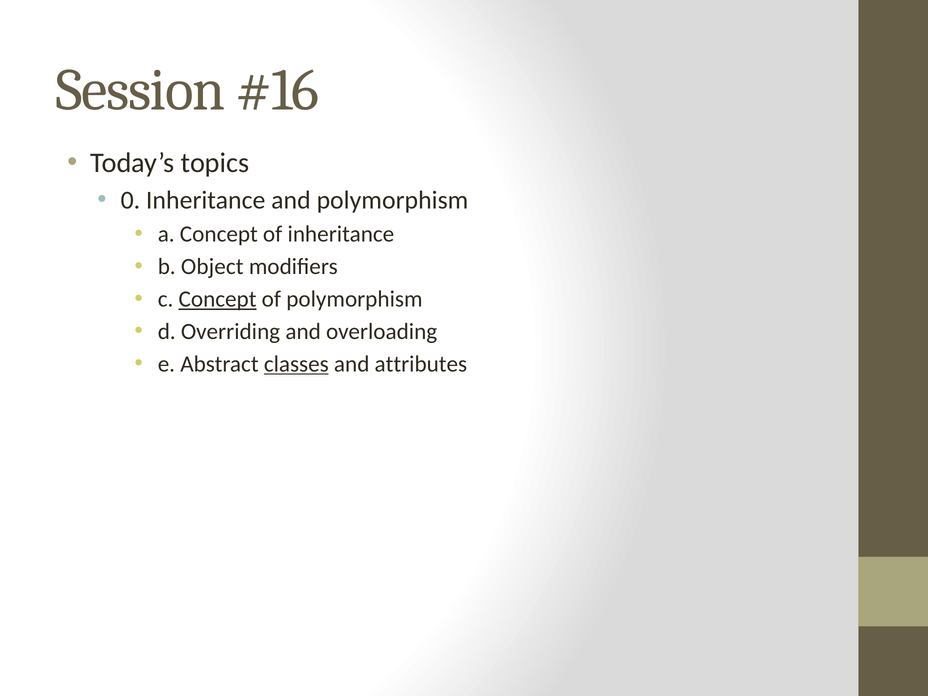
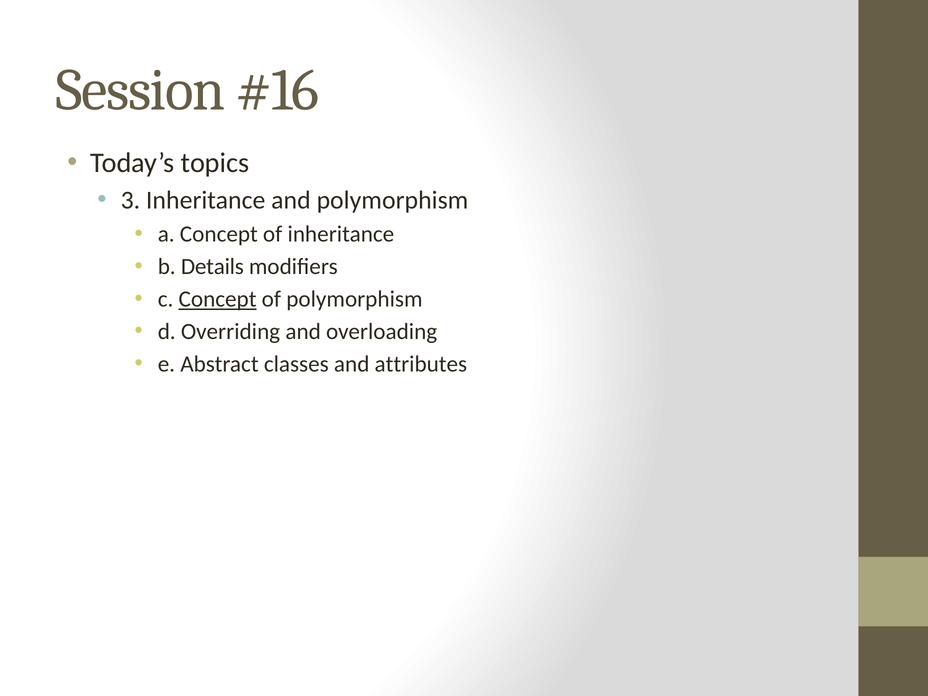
0: 0 -> 3 (130, 200)
Object: Object -> Details (212, 267)
classes underline: present -> none (296, 364)
